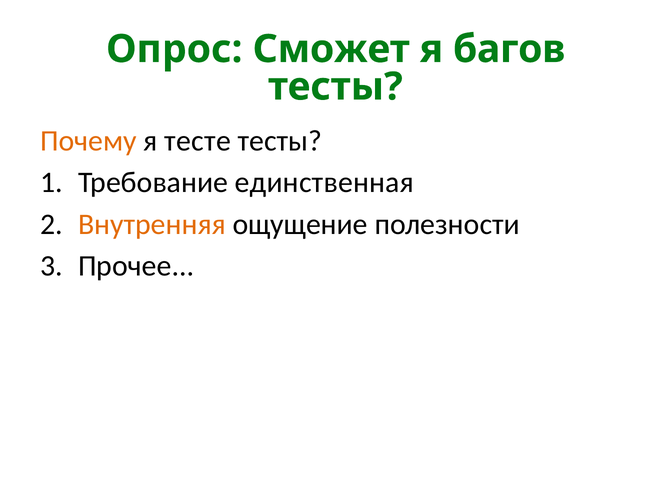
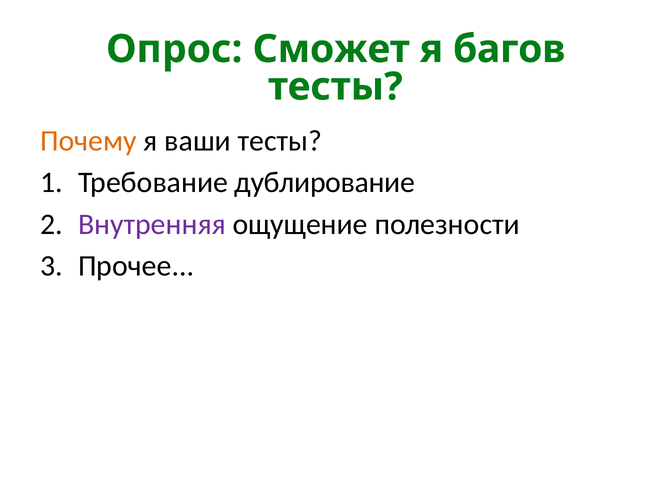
тесте: тесте -> ваши (198, 141)
единственная: единственная -> дублирование (325, 183)
Внутренняя colour: orange -> purple (152, 224)
